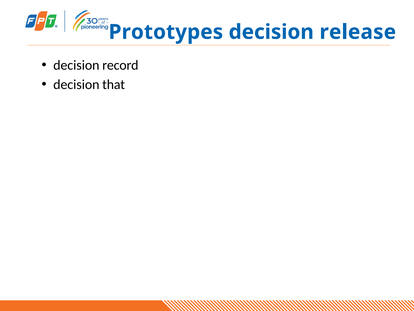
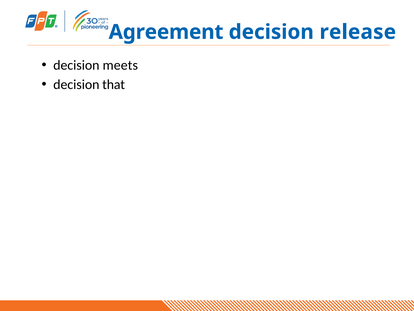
Prototypes: Prototypes -> Agreement (166, 32)
record: record -> meets (120, 65)
